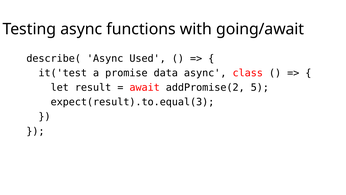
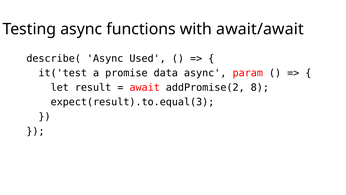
going/await: going/await -> await/await (260, 29)
class: class -> param (248, 73)
5: 5 -> 8 (260, 87)
